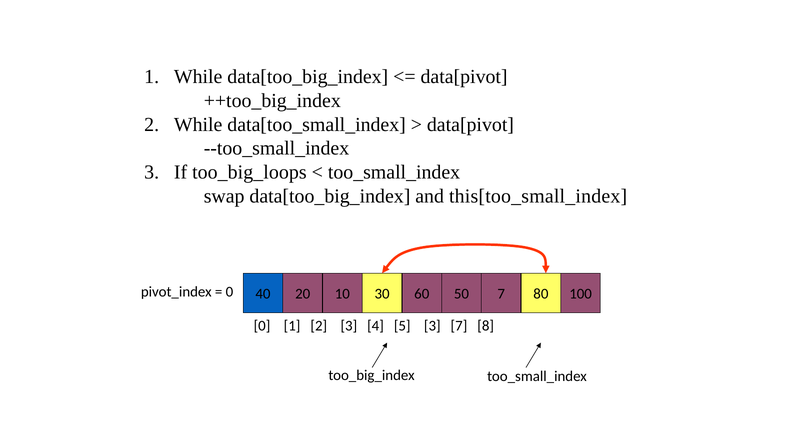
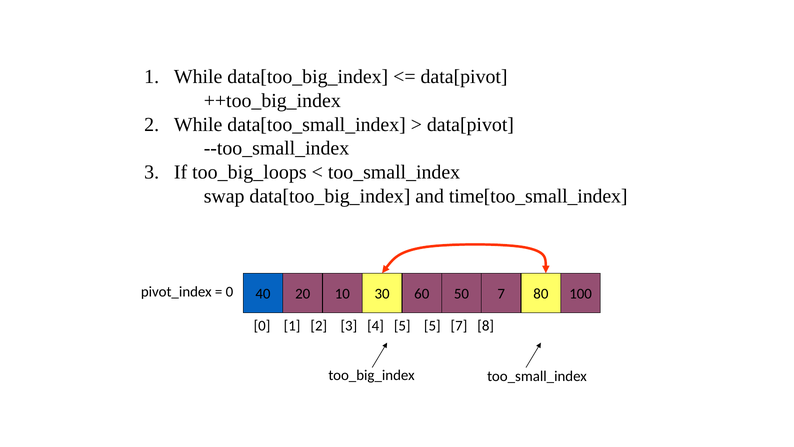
this[too_small_index: this[too_small_index -> time[too_small_index (538, 196)
5 3: 3 -> 5 (432, 326)
